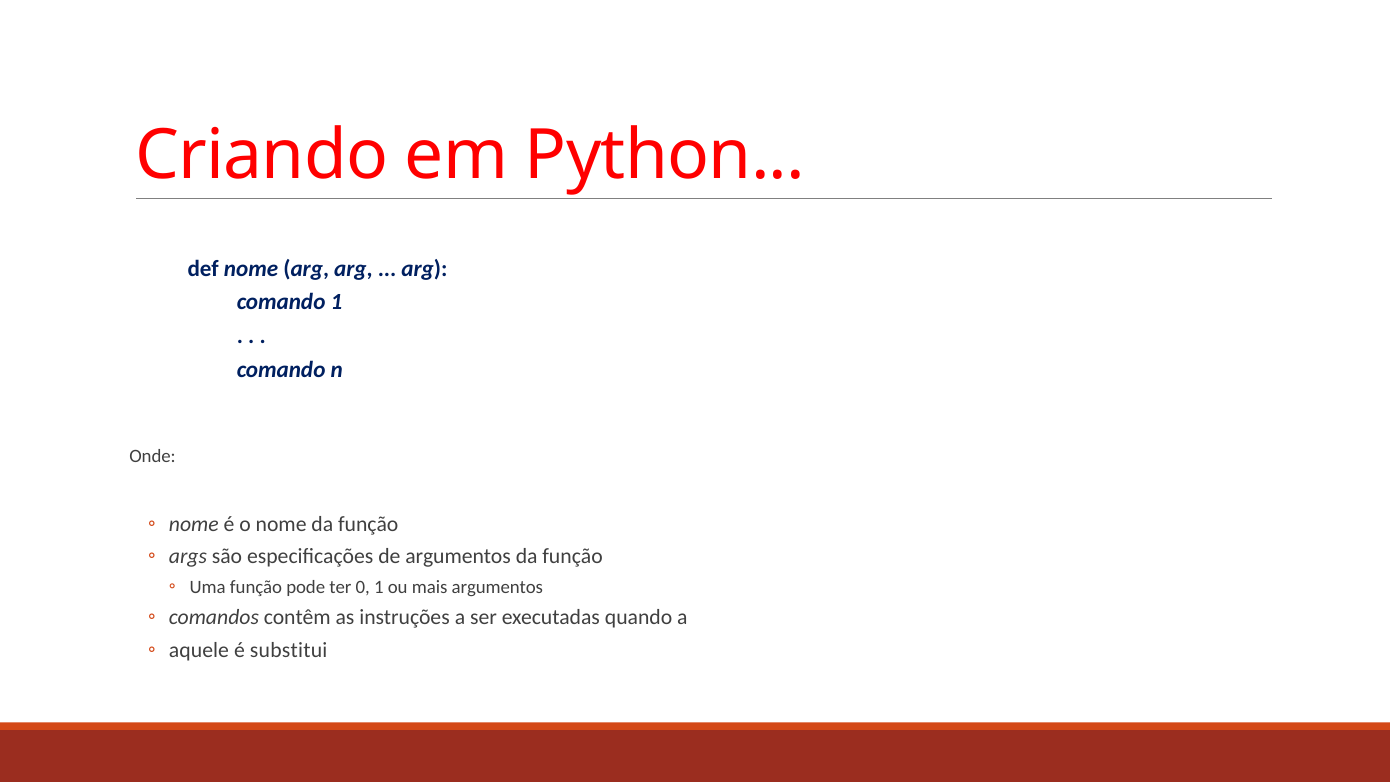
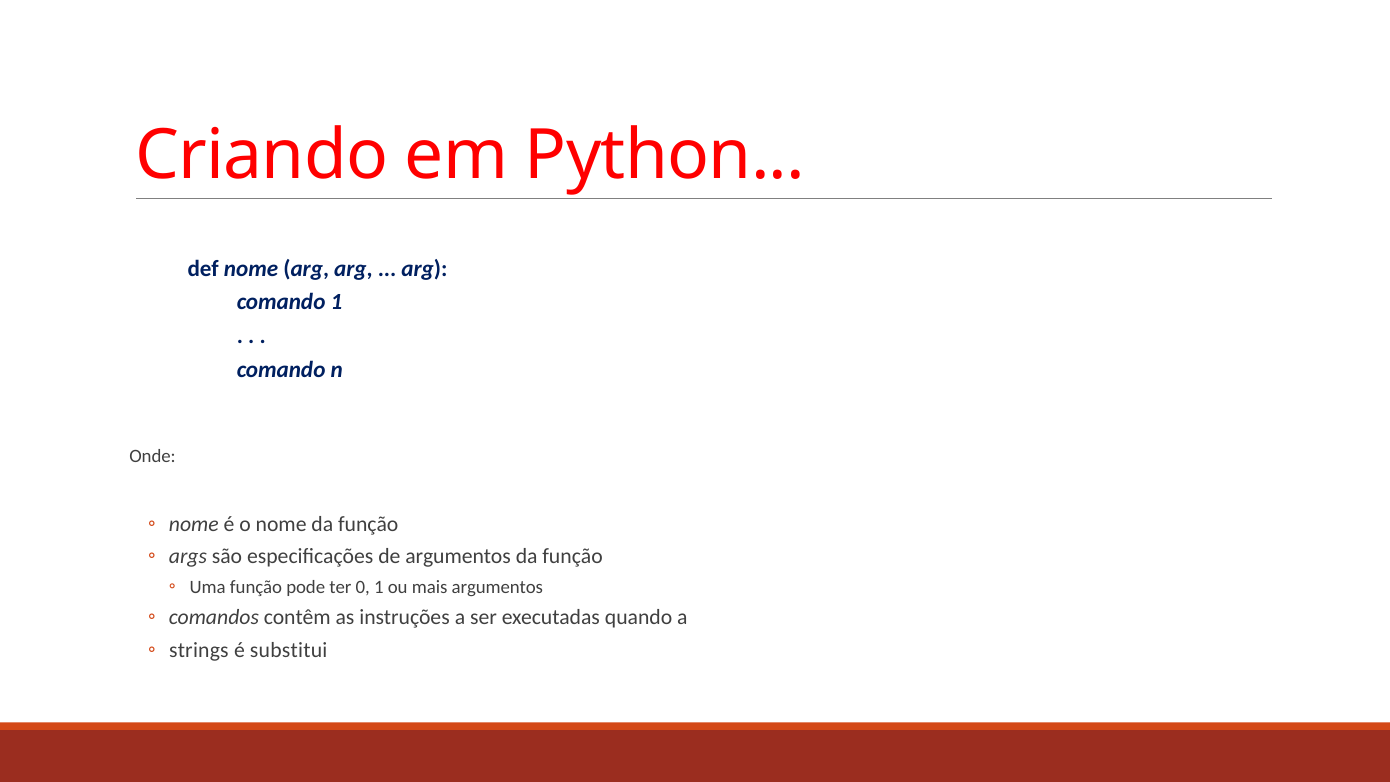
aquele: aquele -> strings (199, 650)
